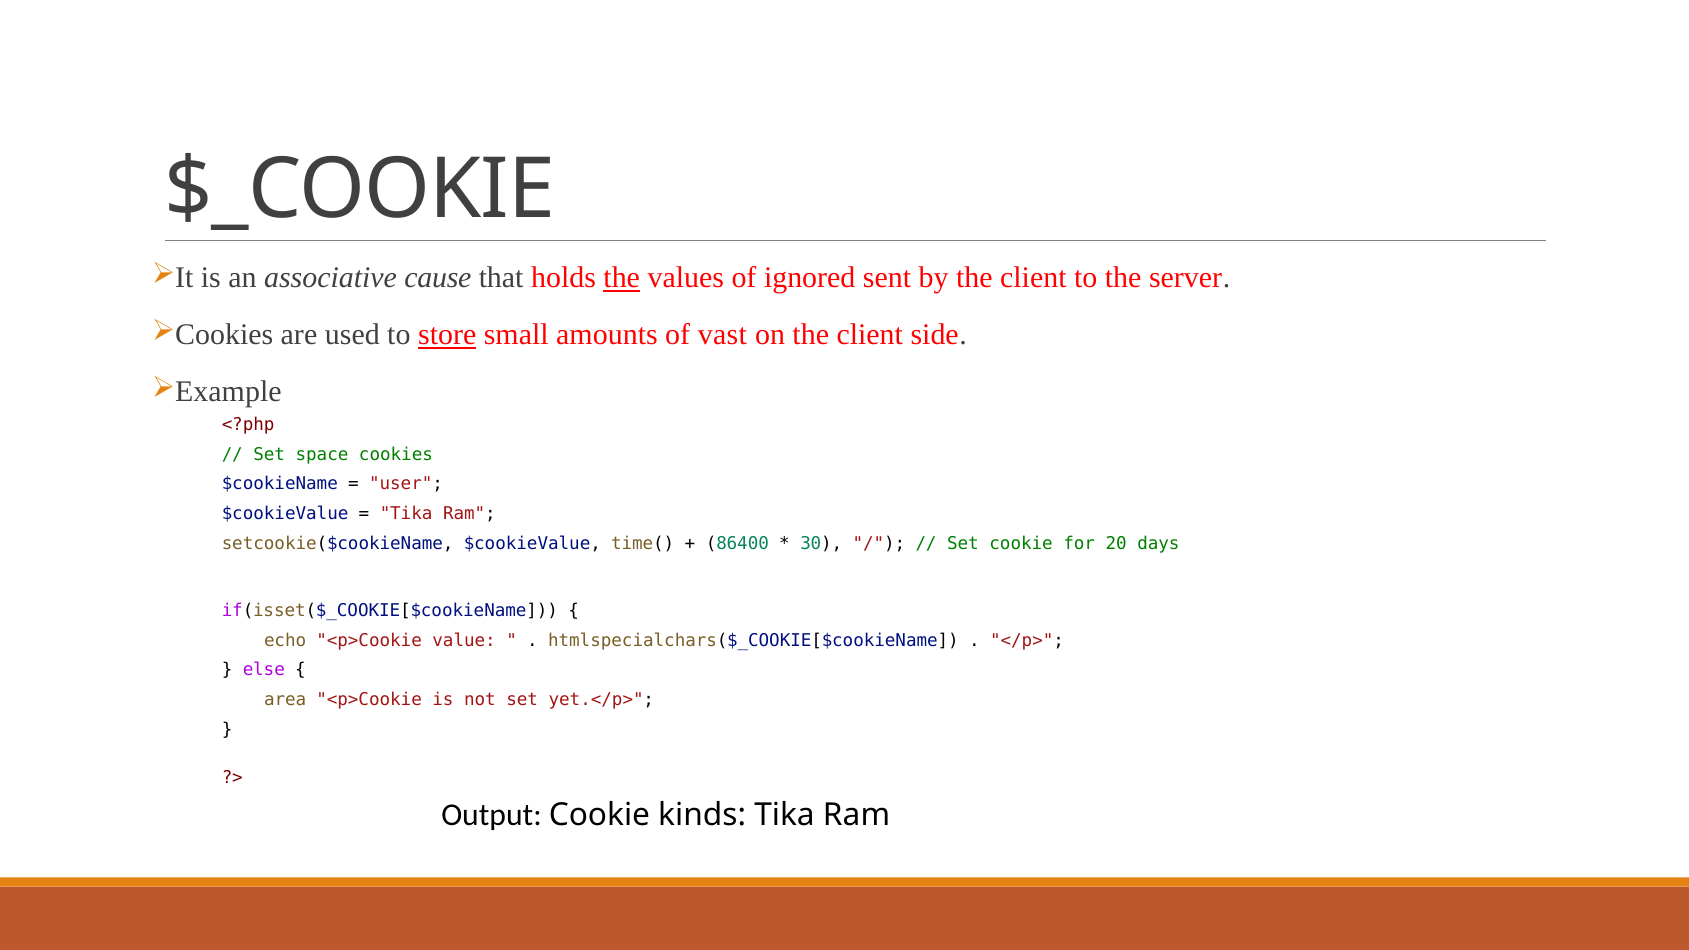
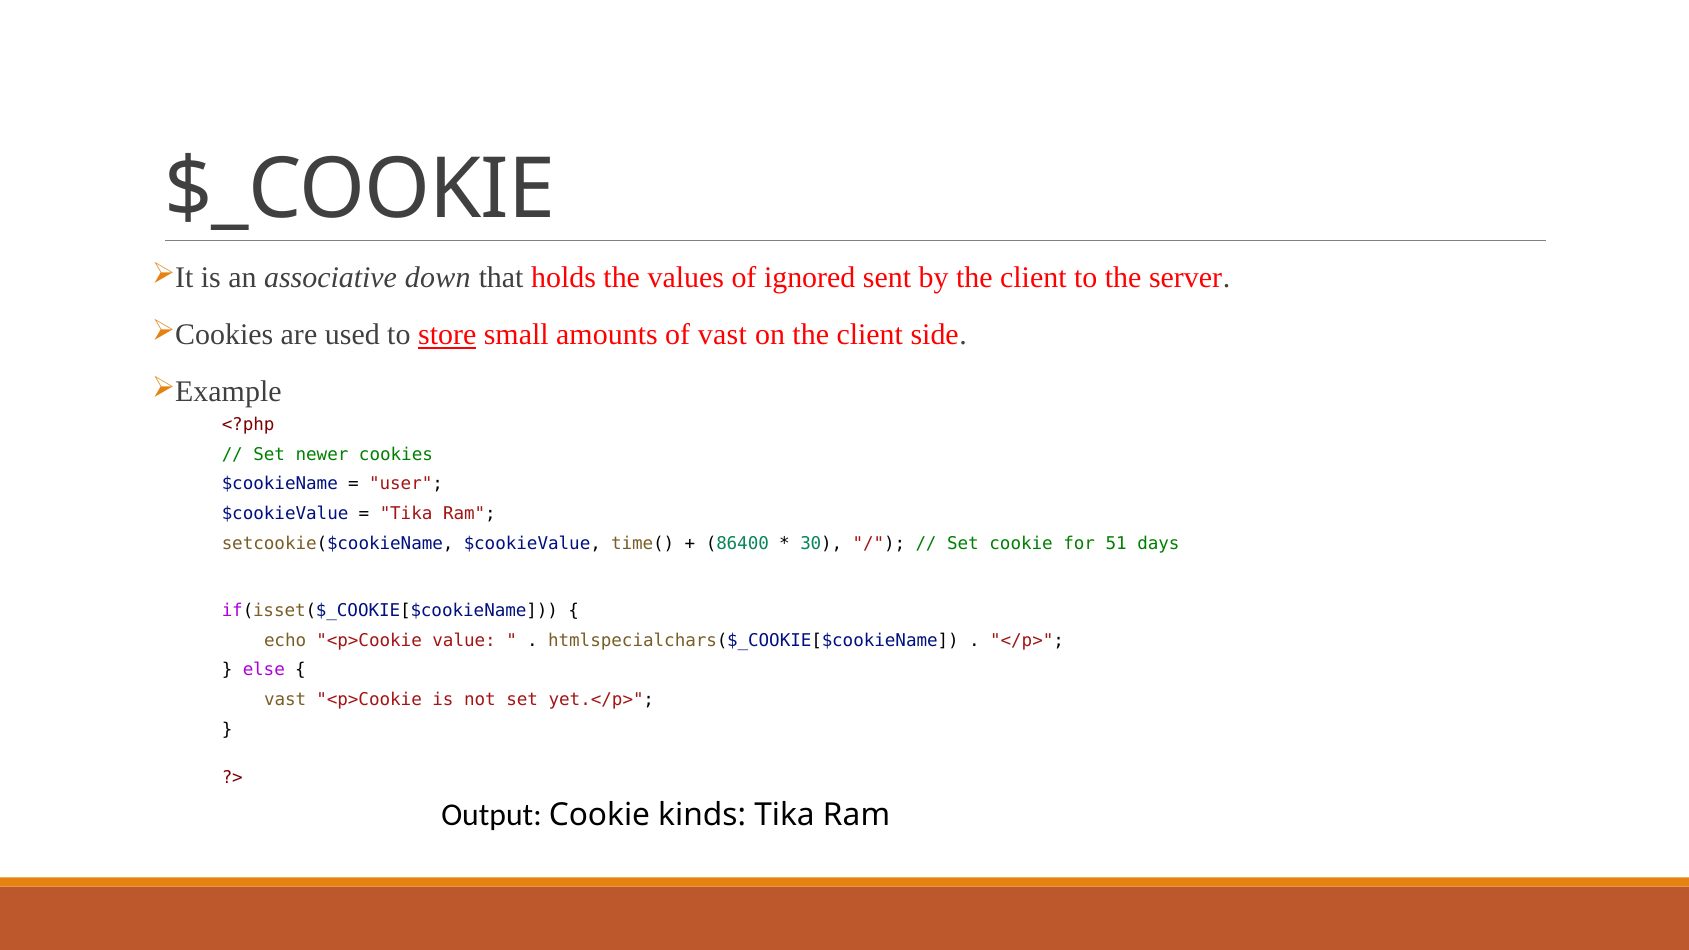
cause: cause -> down (438, 278)
the underline: present -> none (622, 278)
space: space -> newer (322, 454)
20: 20 -> 51 (1116, 543)
area: area -> vast (285, 700)
